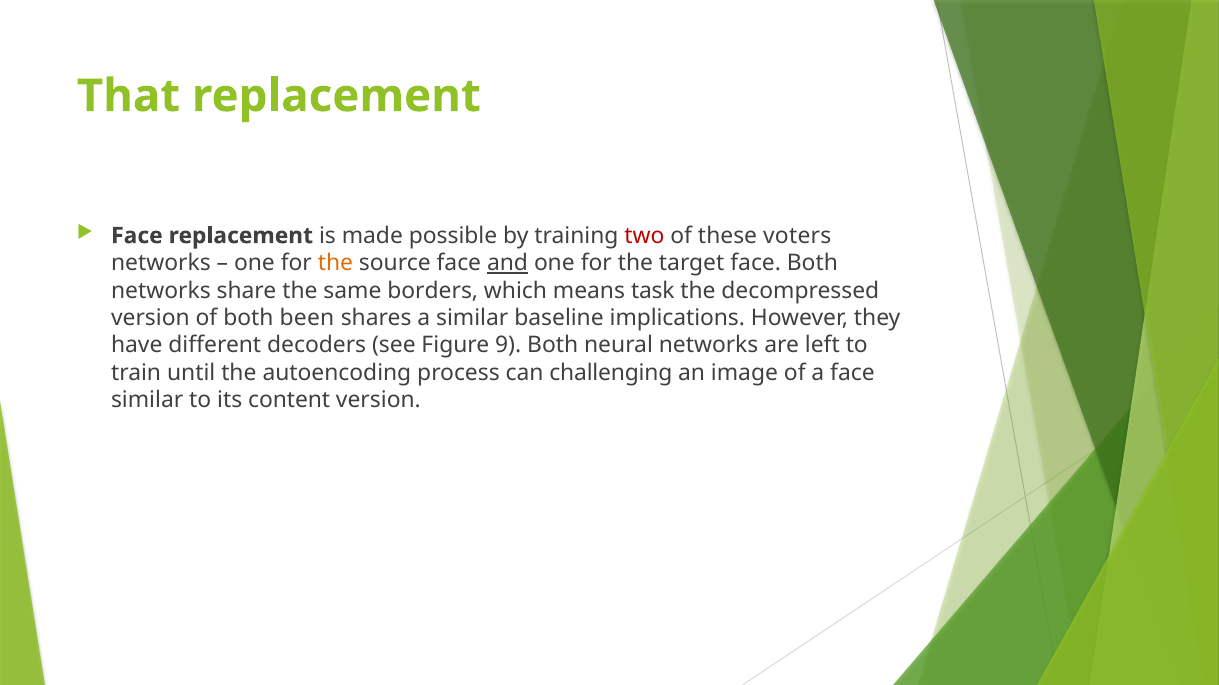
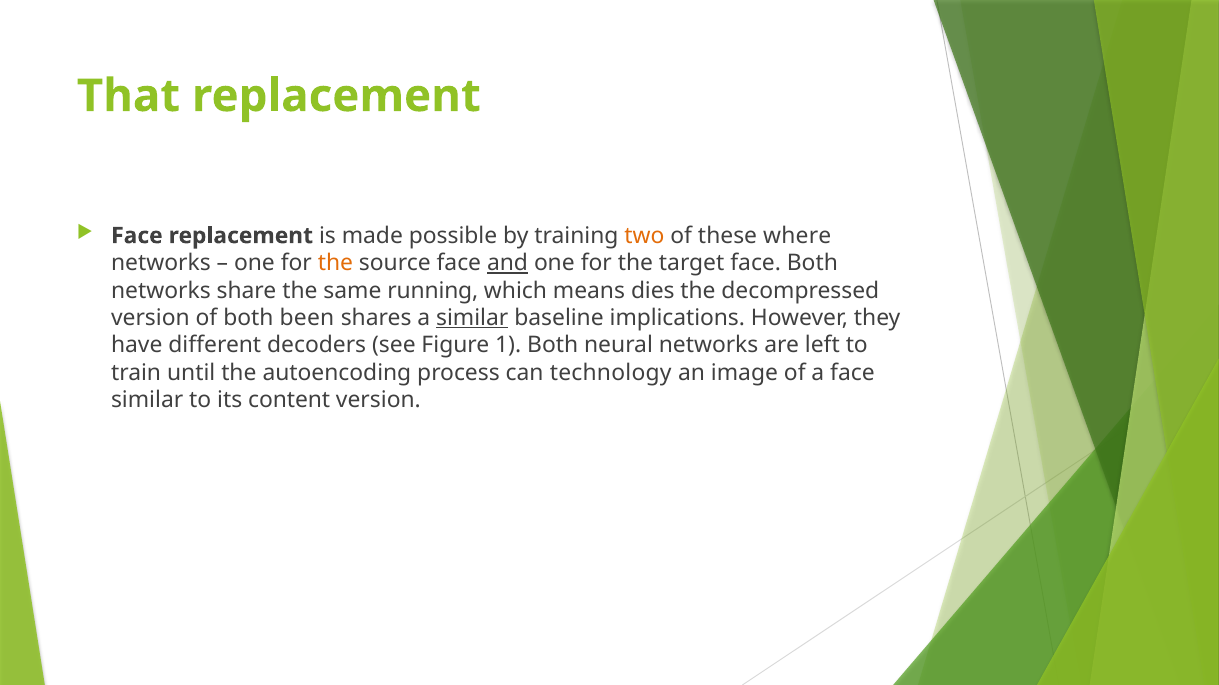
two colour: red -> orange (644, 236)
voters: voters -> where (797, 236)
borders: borders -> running (433, 291)
task: task -> dies (653, 291)
similar underline: none -> present (472, 318)
9: 9 -> 1 (508, 346)
challenging: challenging -> technology (611, 373)
